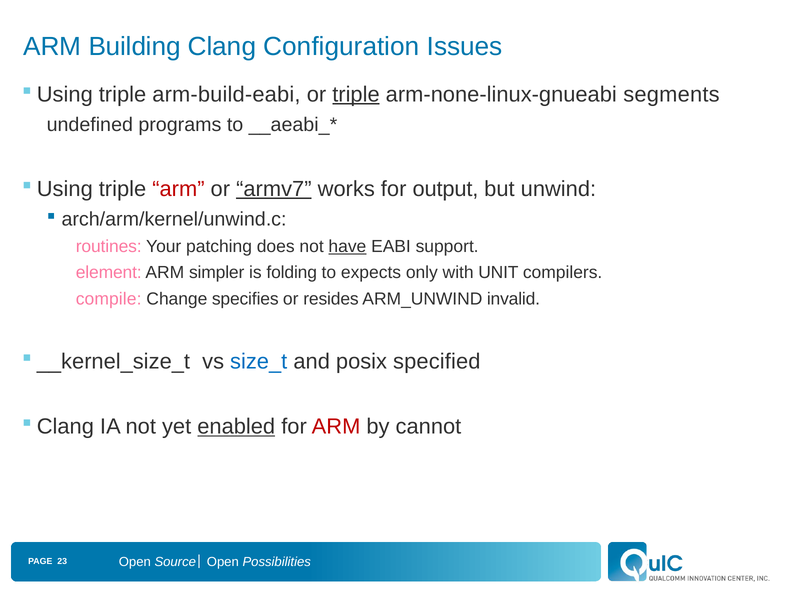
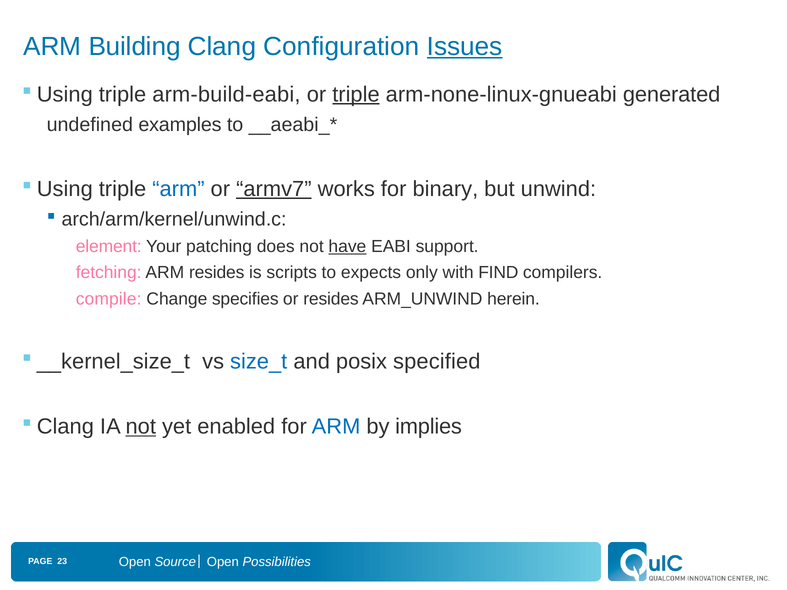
Issues underline: none -> present (465, 47)
segments: segments -> generated (672, 94)
programs: programs -> examples (180, 125)
arm colour: red -> blue (178, 189)
output: output -> binary (445, 189)
routines: routines -> element (109, 247)
element: element -> fetching (109, 273)
ARM simpler: simpler -> resides (217, 273)
folding: folding -> scripts (292, 273)
UNIT: UNIT -> FIND (498, 273)
invalid: invalid -> herein (513, 299)
not underline: none -> present (141, 427)
enabled underline: present -> none (236, 427)
ARM colour: red -> blue (336, 427)
cannot: cannot -> implies (429, 427)
